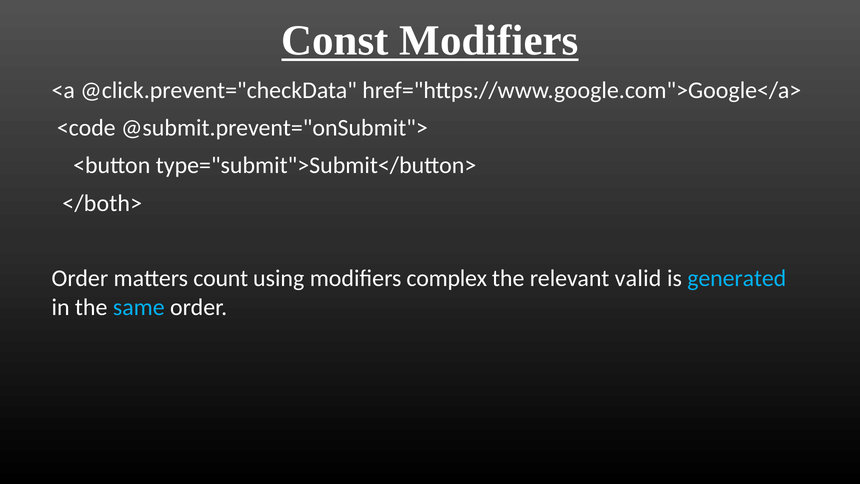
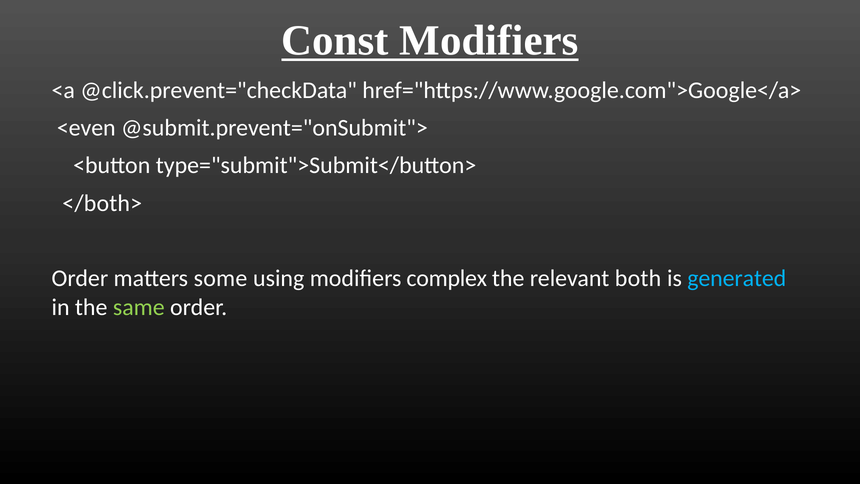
<code: <code -> <even (86, 128)
count: count -> some (220, 278)
valid: valid -> both (638, 278)
same colour: light blue -> light green (139, 307)
